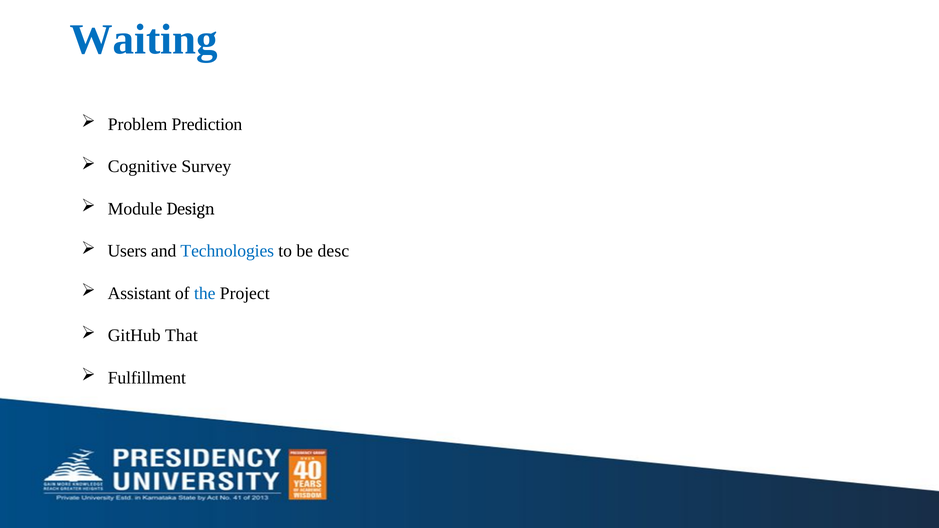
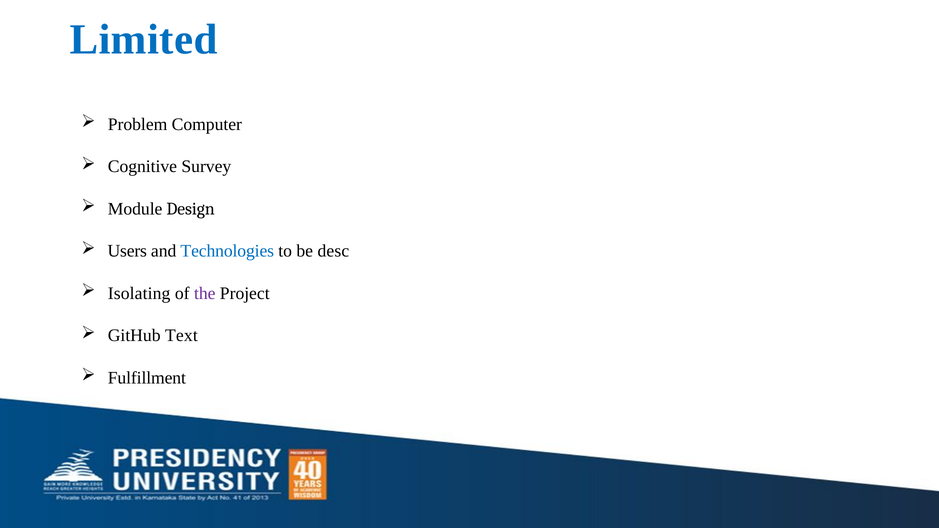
Waiting: Waiting -> Limited (144, 40)
Prediction: Prediction -> Computer (207, 124)
Assistant: Assistant -> Isolating (139, 293)
the colour: blue -> purple (205, 293)
That: That -> Text (181, 336)
